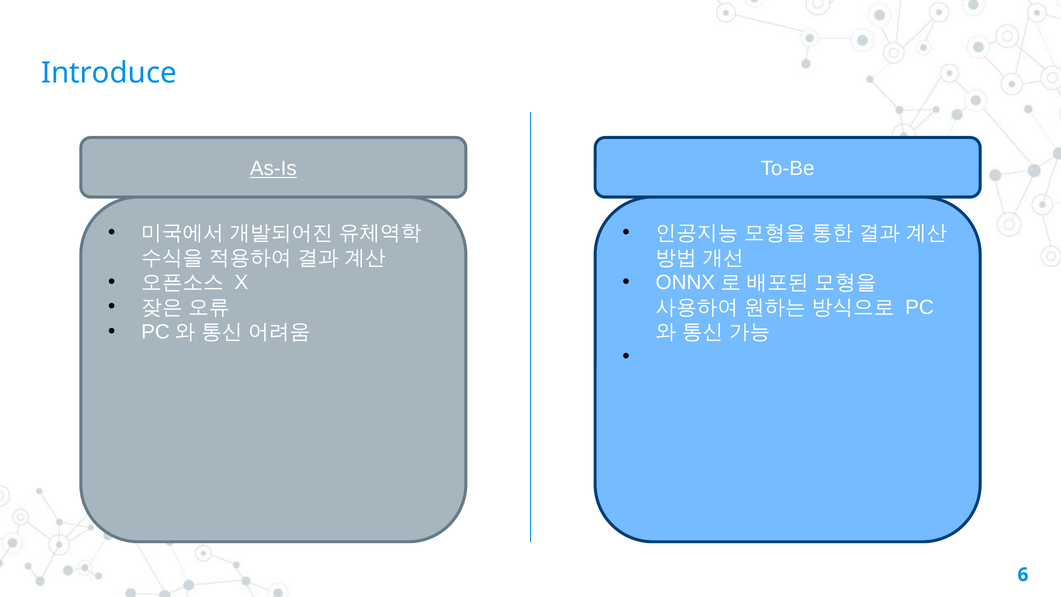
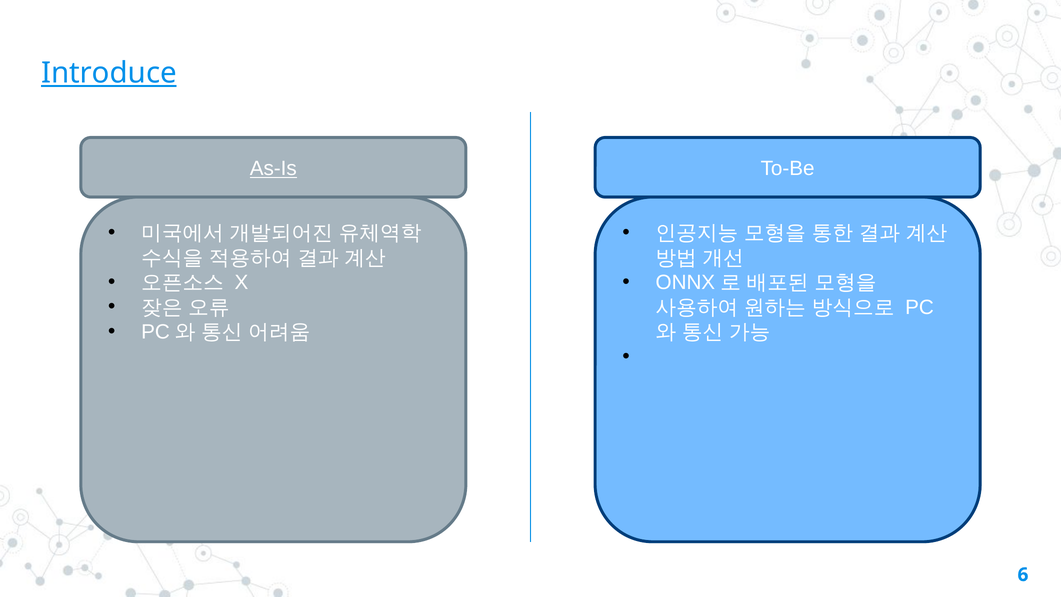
Introduce underline: none -> present (109, 73)
